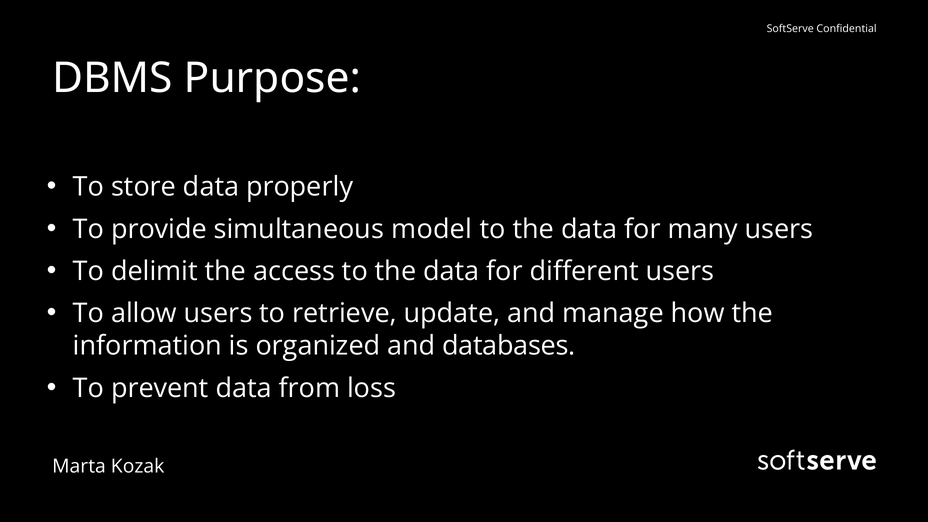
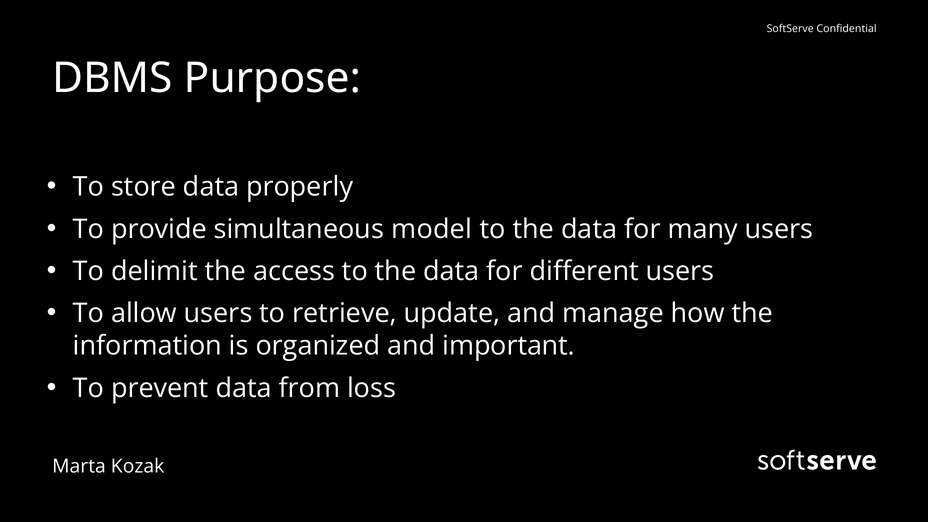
databases: databases -> important (509, 346)
